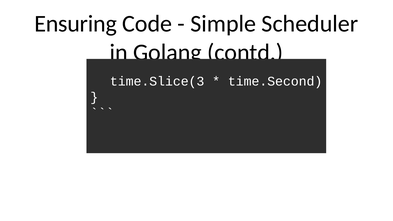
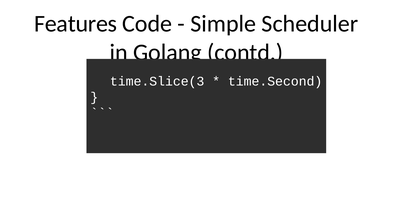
Ensuring: Ensuring -> Features (76, 24)
